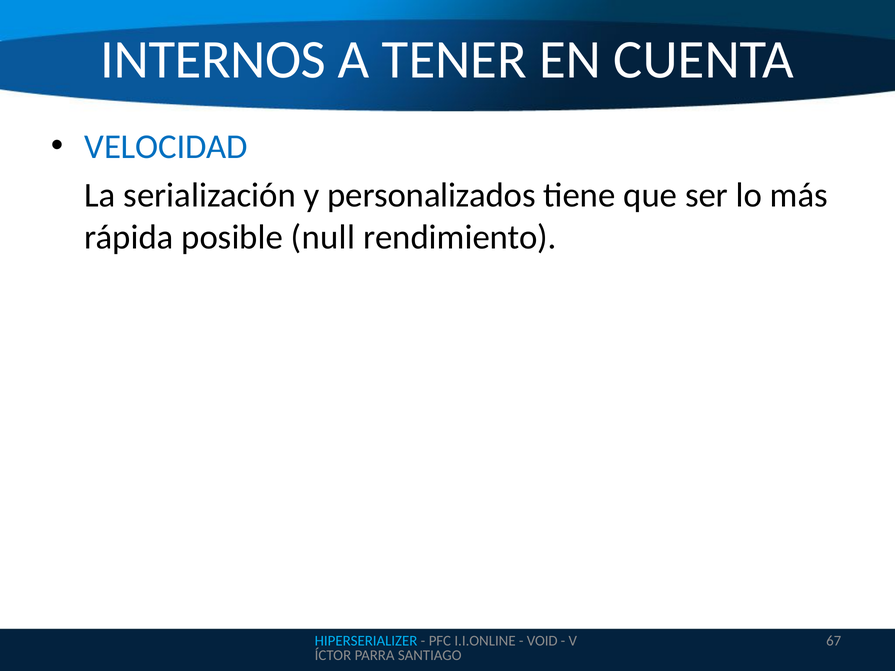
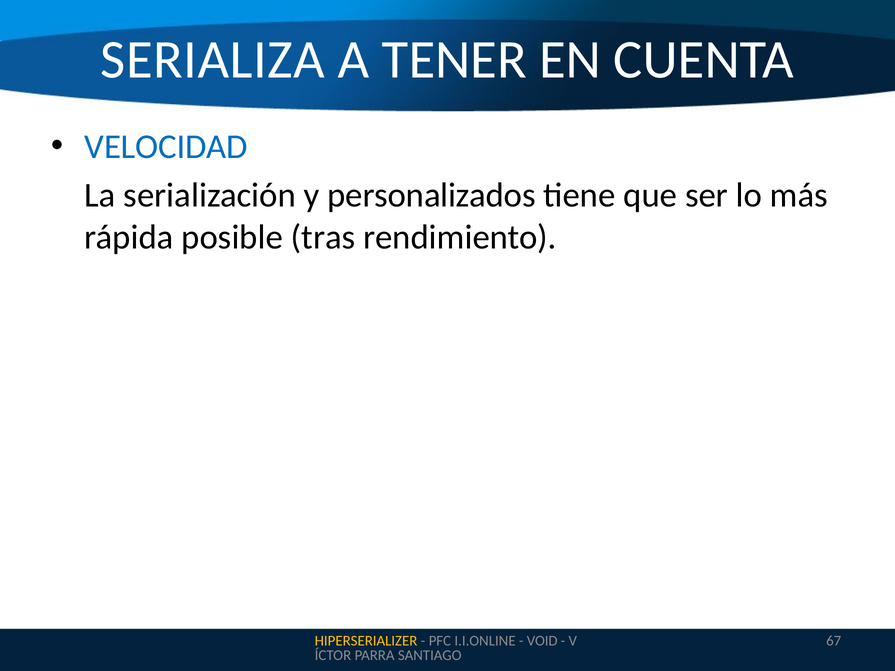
INTERNOS: INTERNOS -> SERIALIZA (213, 60)
null: null -> tras (323, 237)
HIPERSERIALIZER colour: light blue -> yellow (366, 641)
